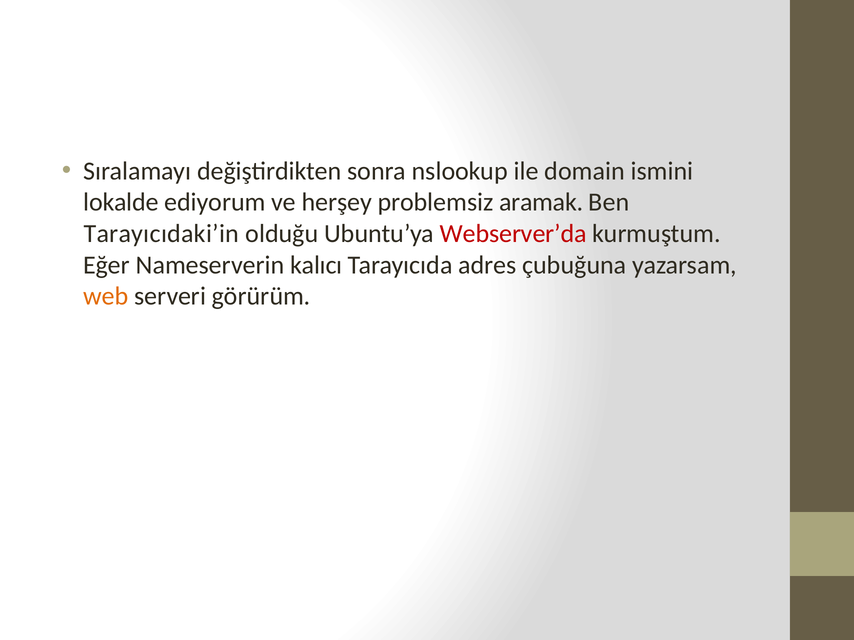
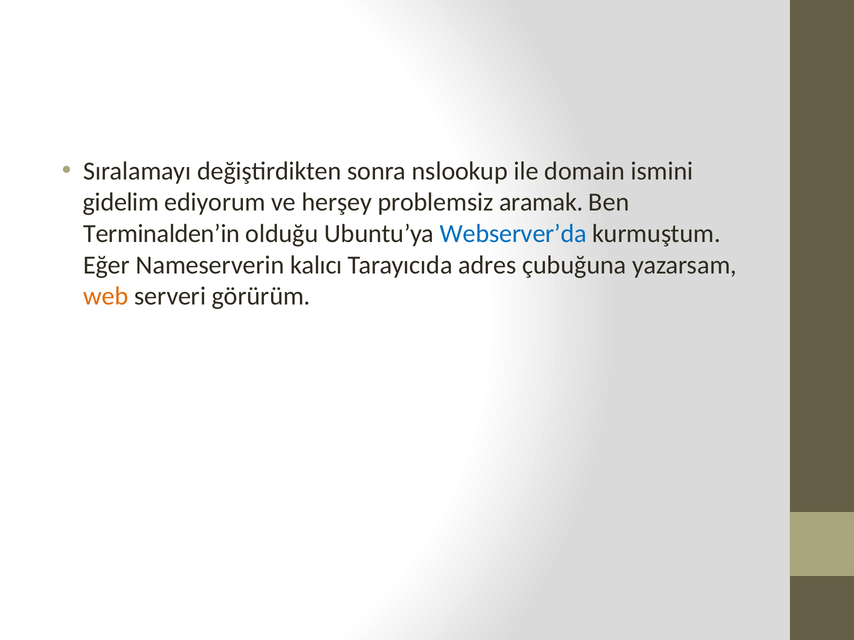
lokalde: lokalde -> gidelim (121, 203)
Tarayıcıdaki’in: Tarayıcıdaki’in -> Terminalden’in (162, 234)
Webserver’da colour: red -> blue (513, 234)
